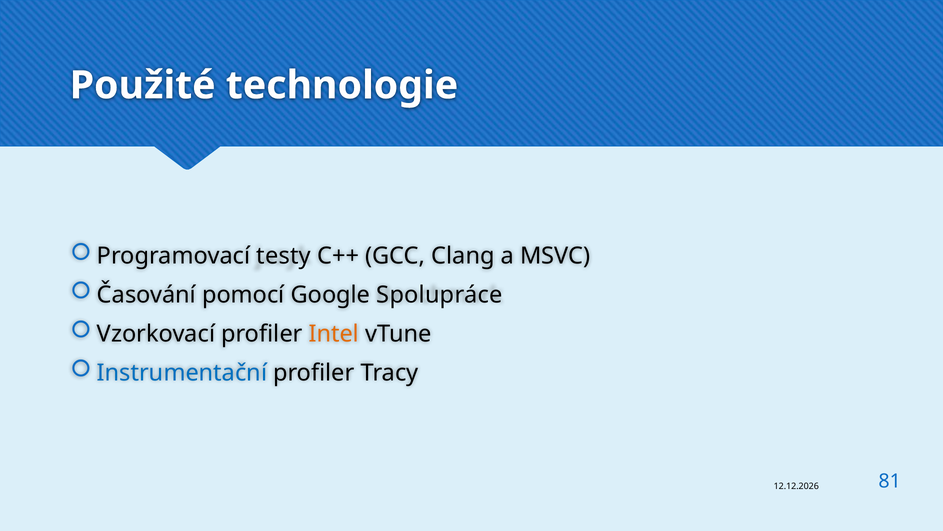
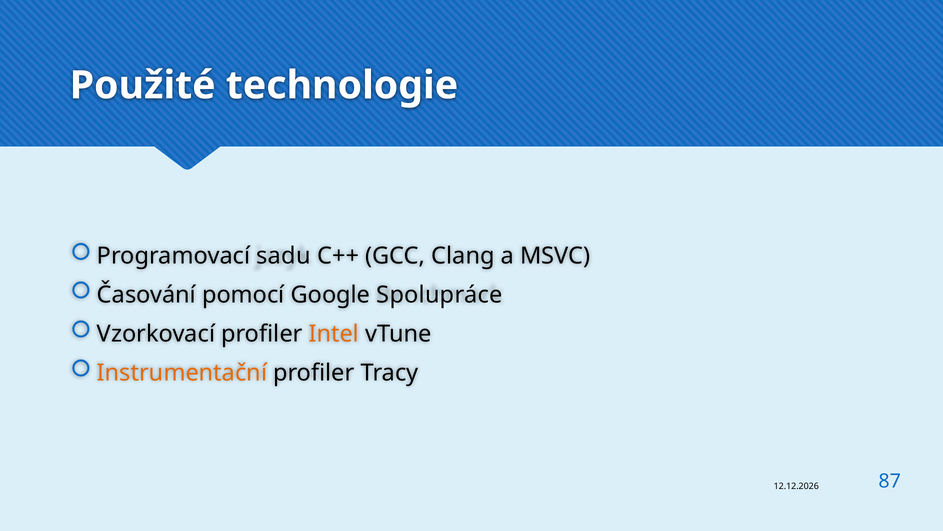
testy: testy -> sadu (284, 256)
Instrumentační colour: blue -> orange (182, 372)
81: 81 -> 87 (890, 481)
